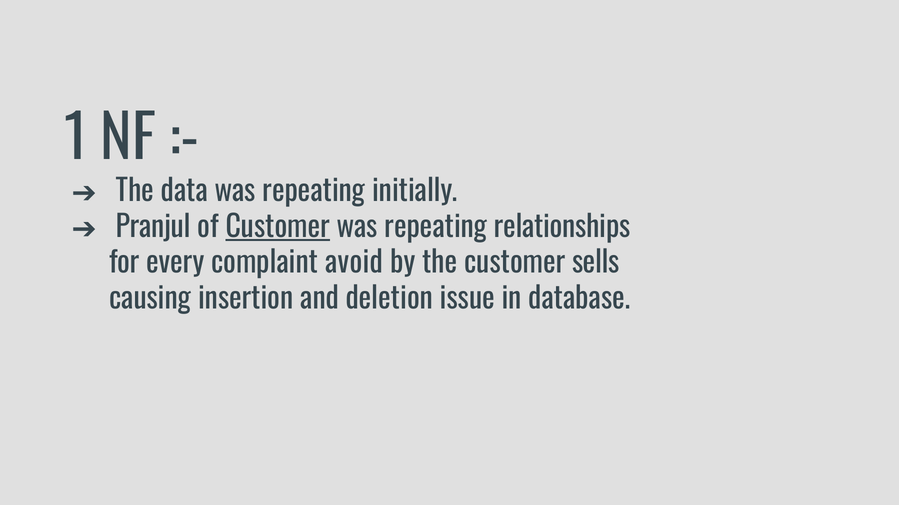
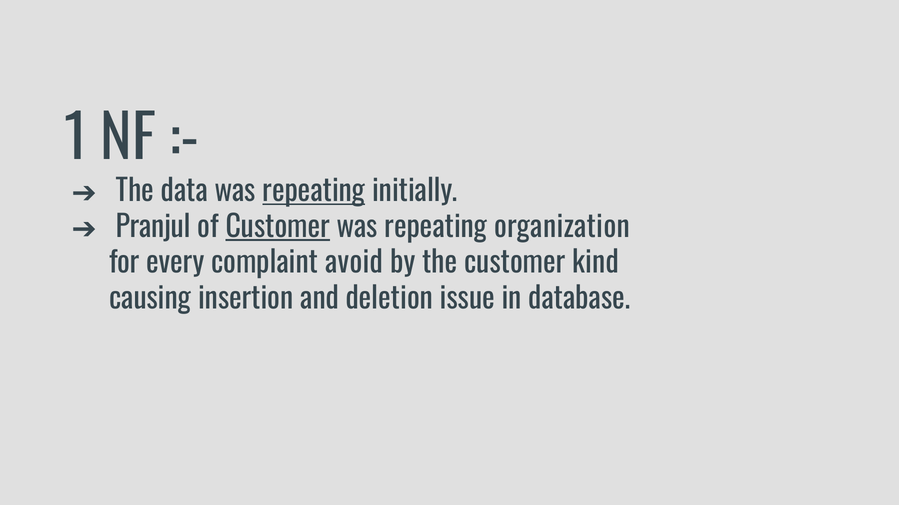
repeating underline: none -> present (314, 192)
relationships: relationships -> organization (562, 228)
sells: sells -> kind (596, 263)
